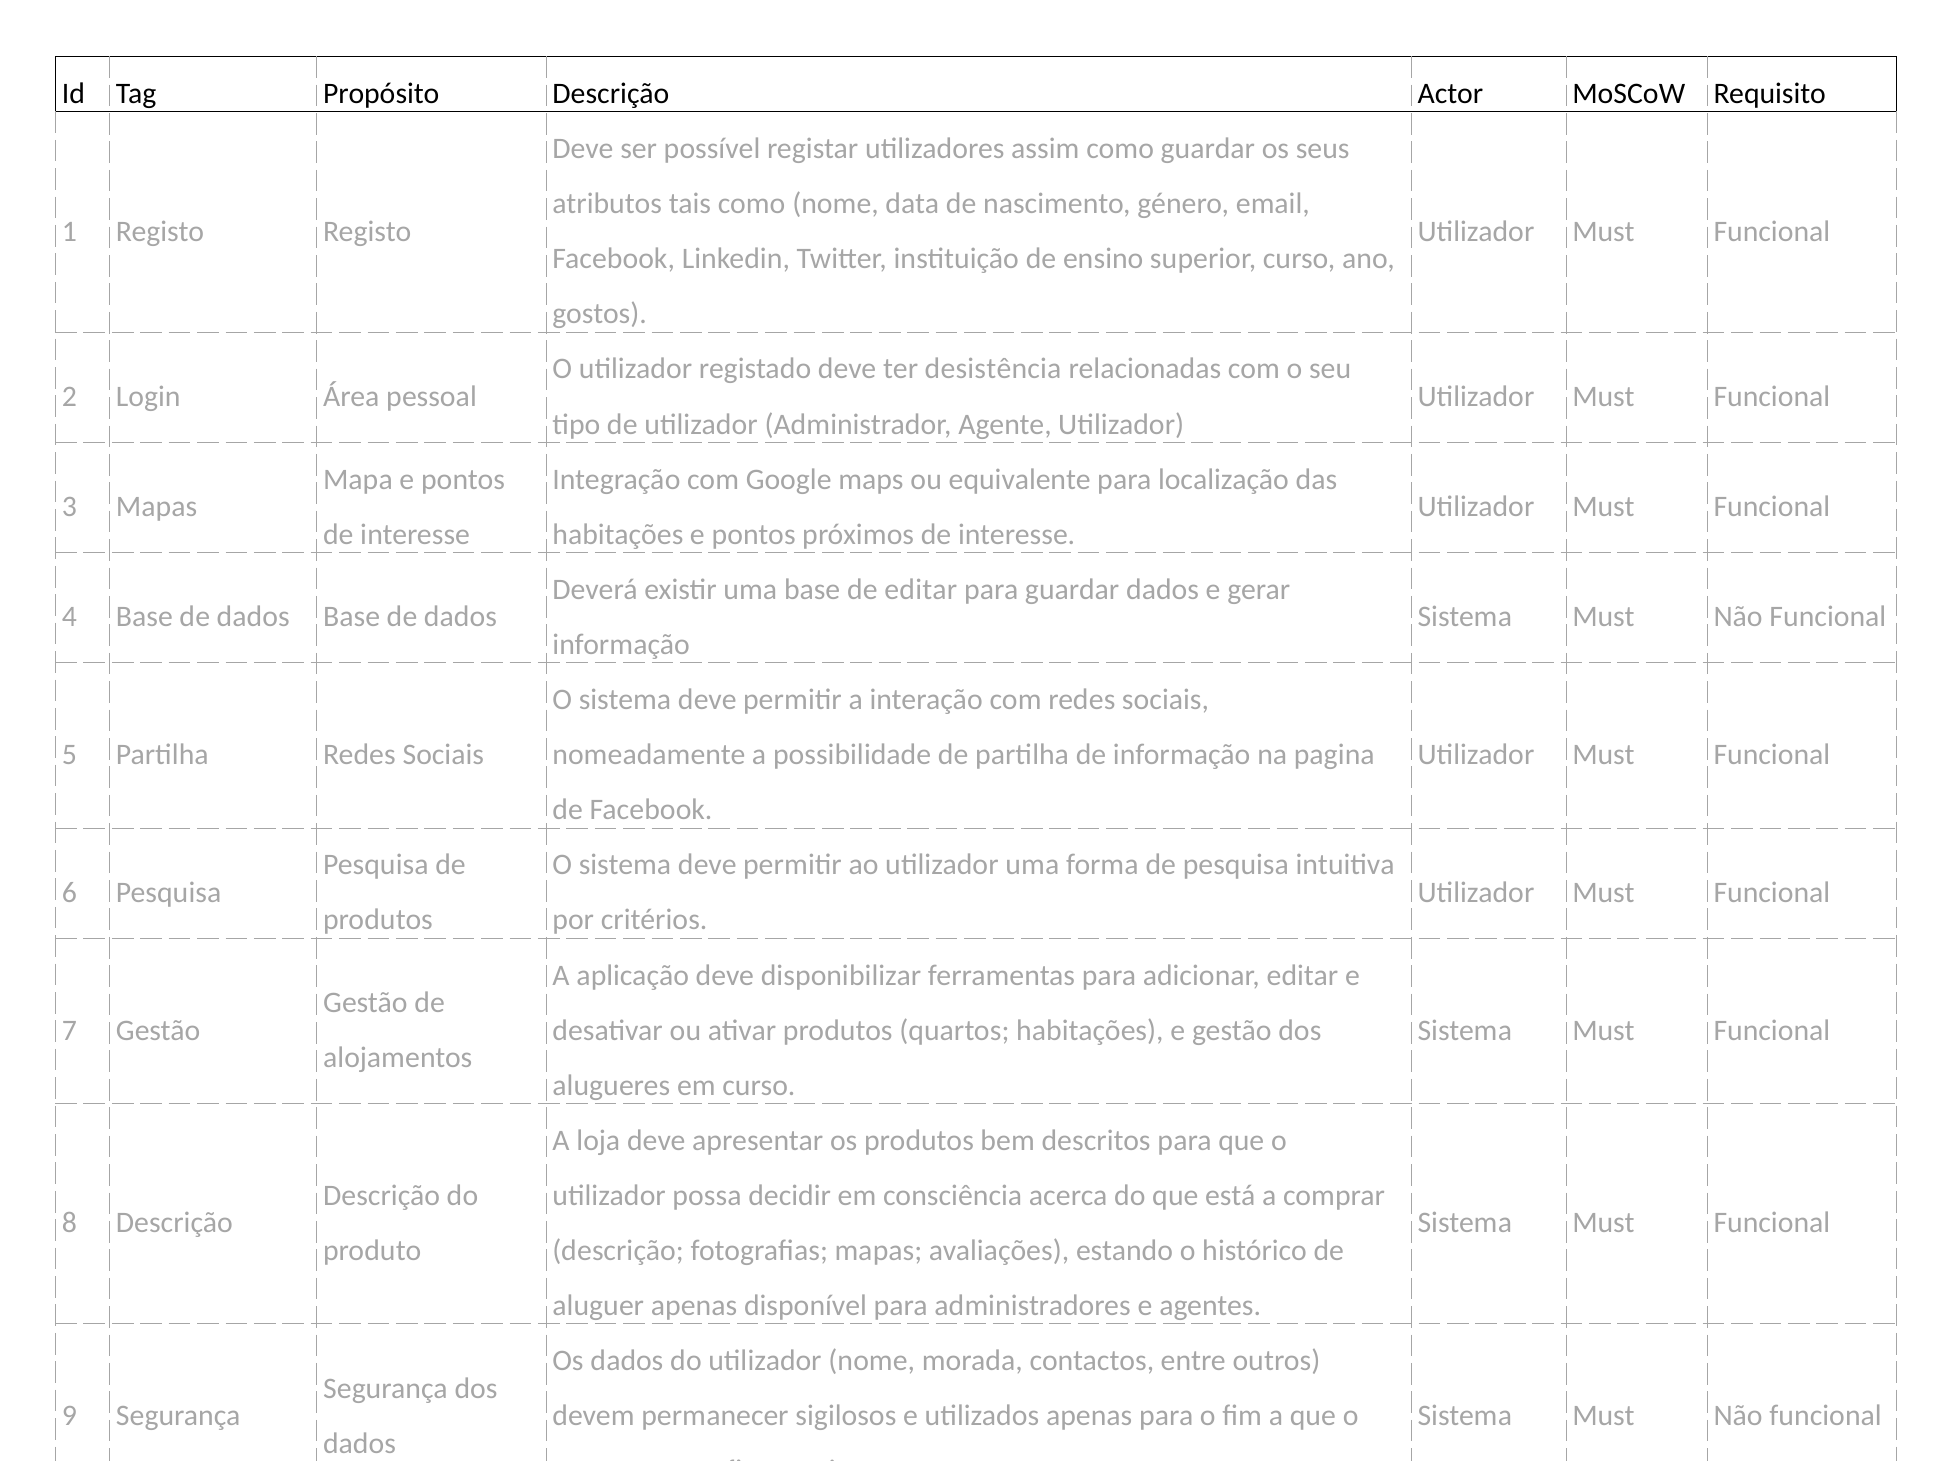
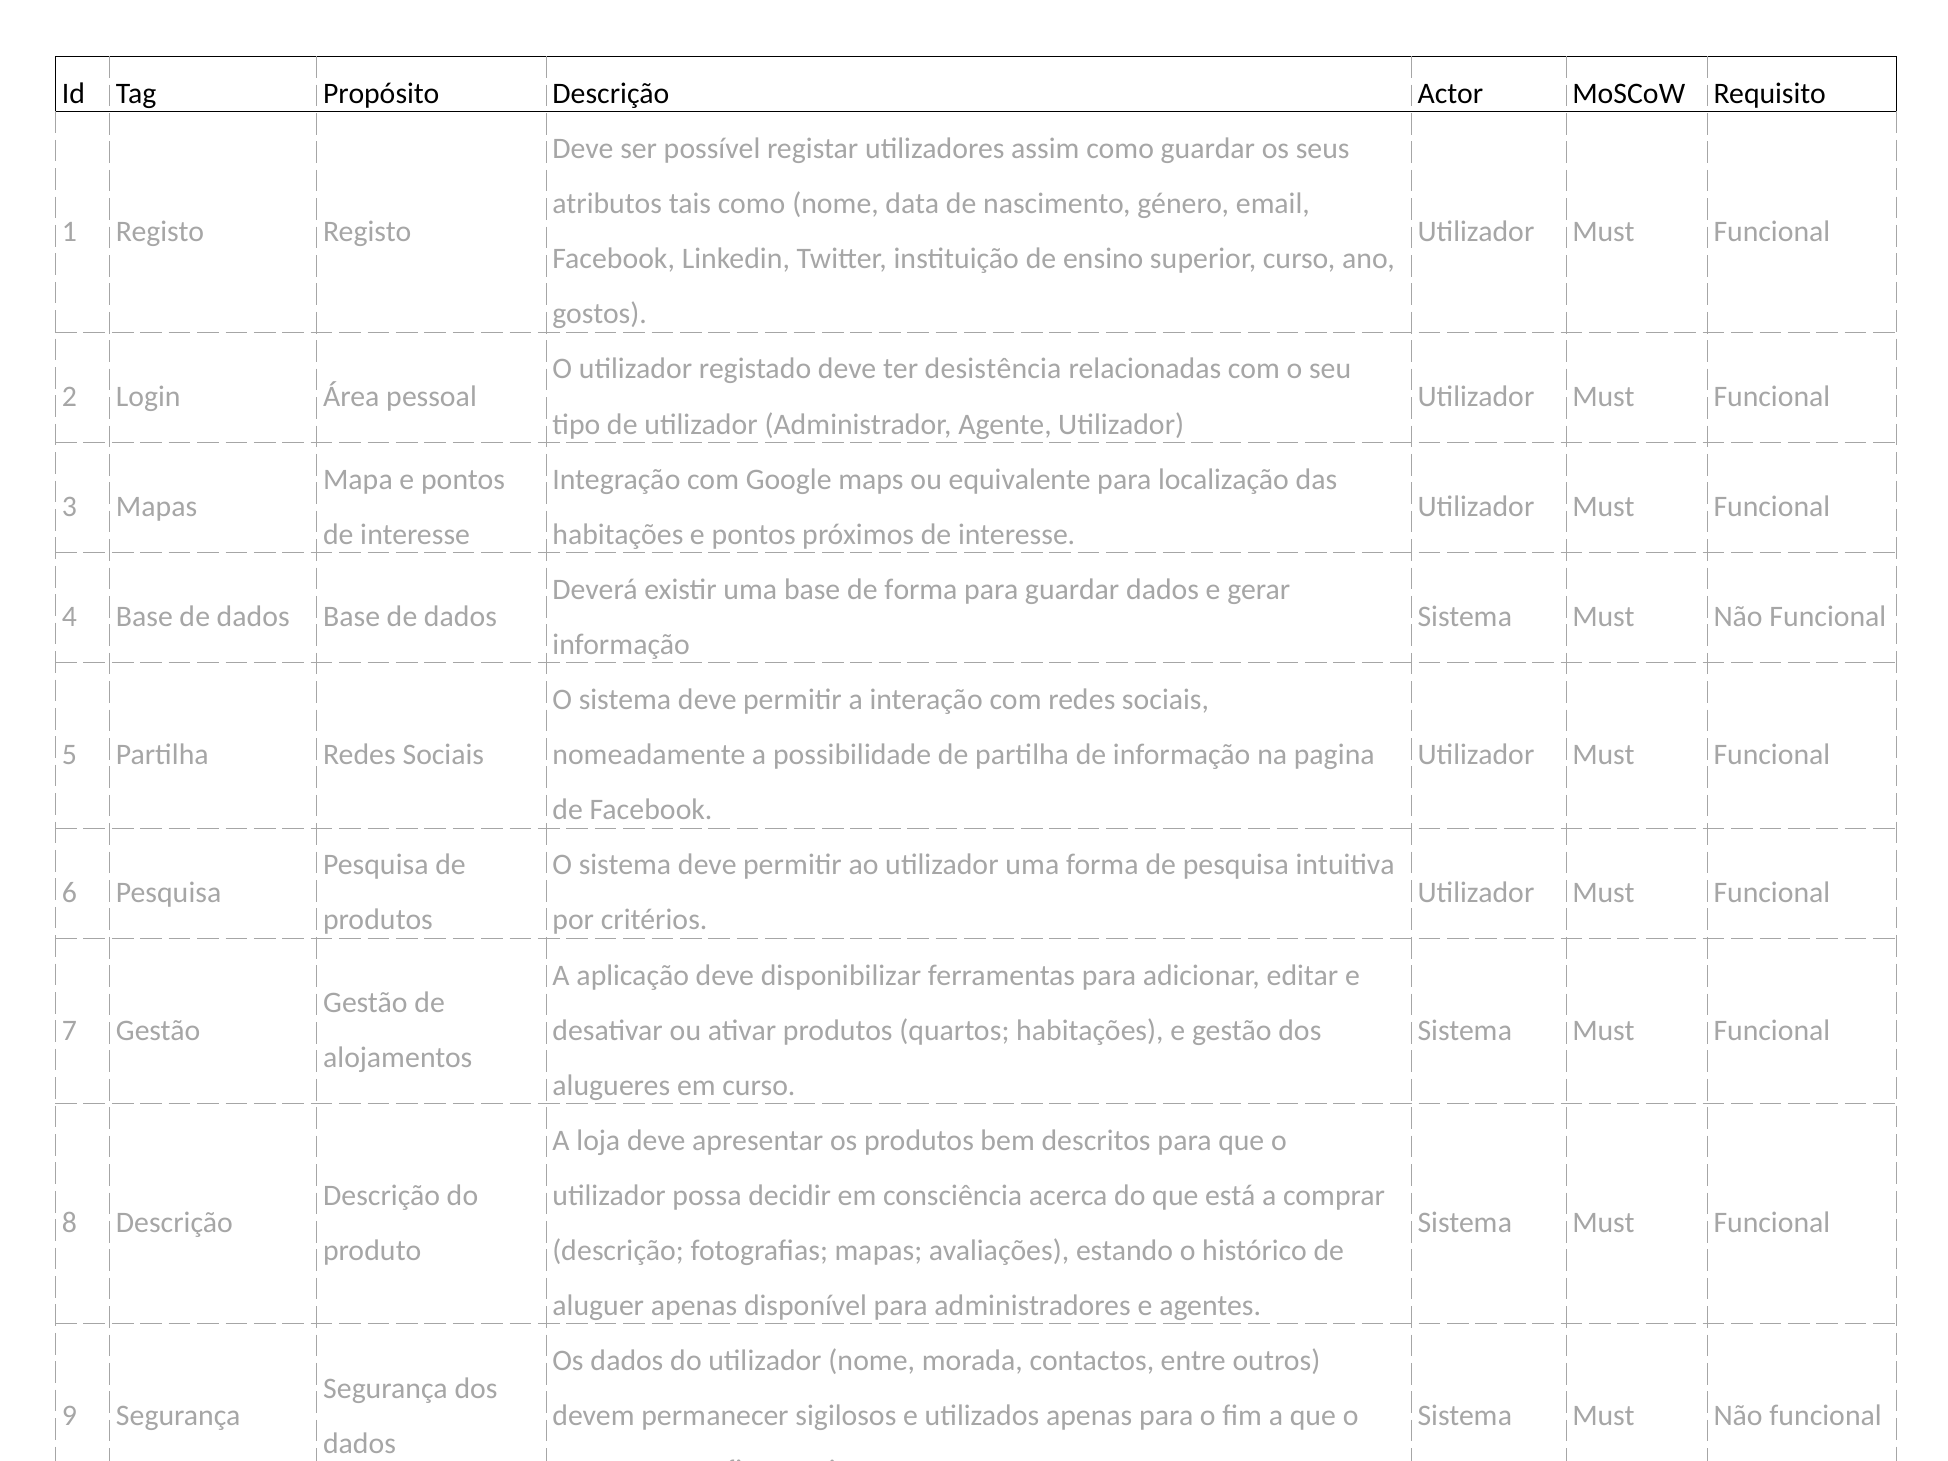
base de editar: editar -> forma (921, 590)
